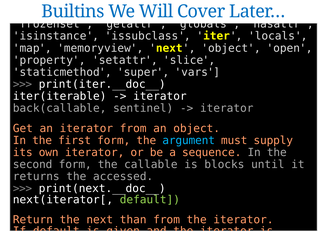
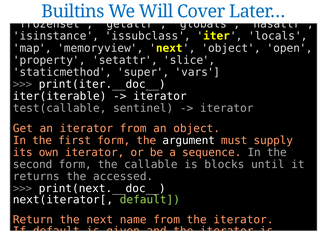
back(callable: back(callable -> test(callable (60, 108)
argument colour: light blue -> white (189, 140)
than: than -> name (133, 219)
